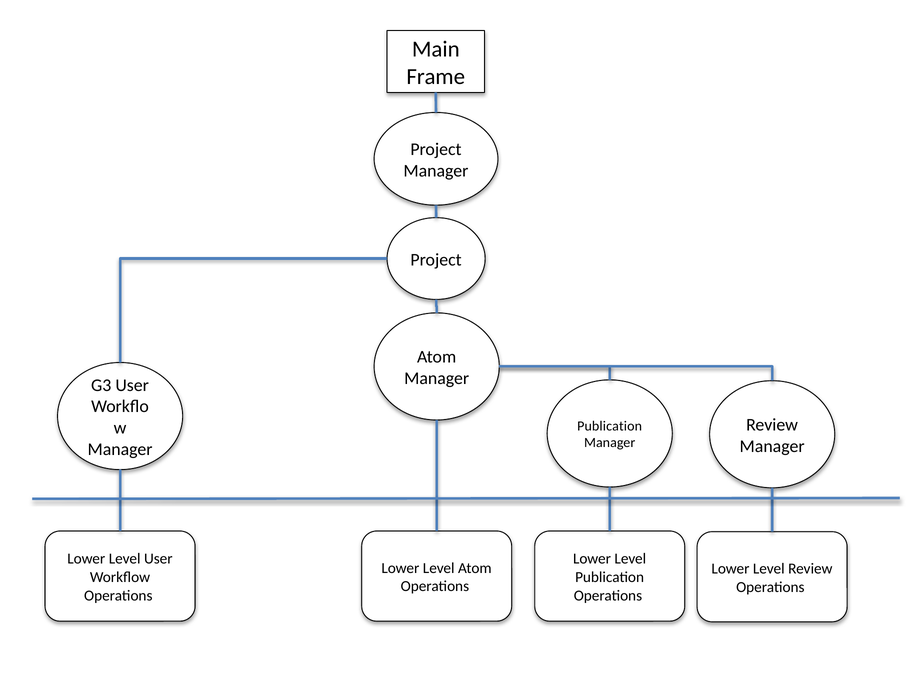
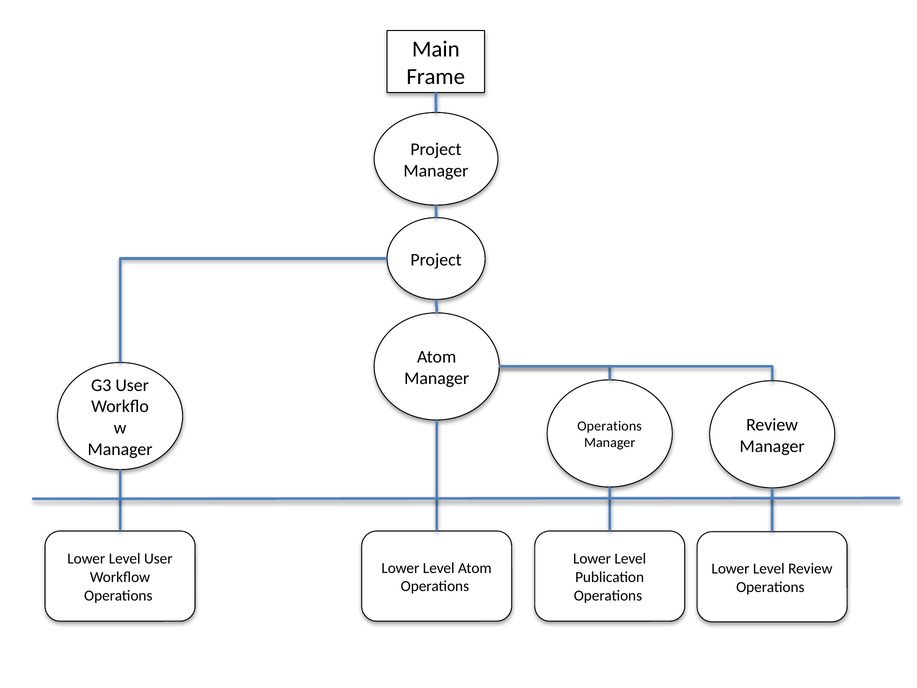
Publication: Publication -> Operations (610, 426)
